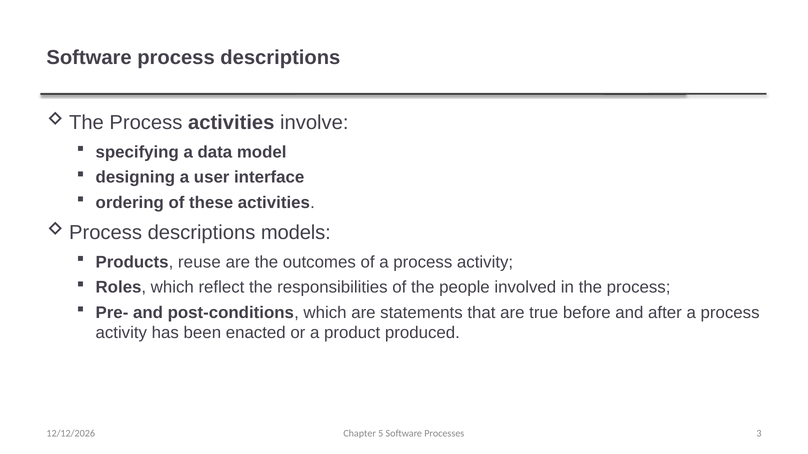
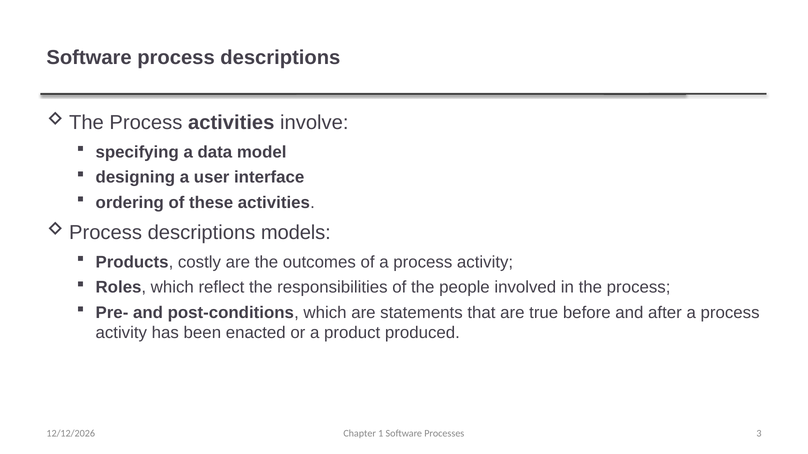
reuse: reuse -> costly (199, 262)
5: 5 -> 1 (381, 434)
